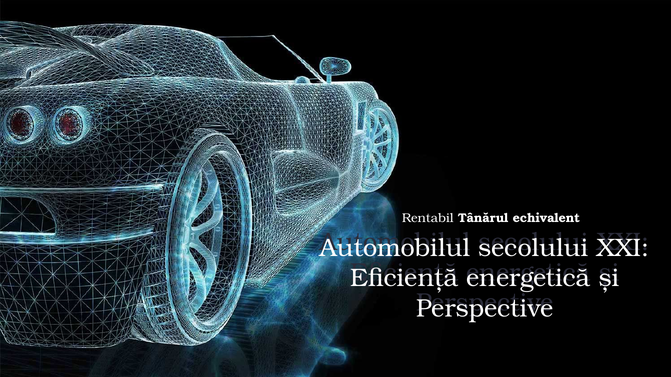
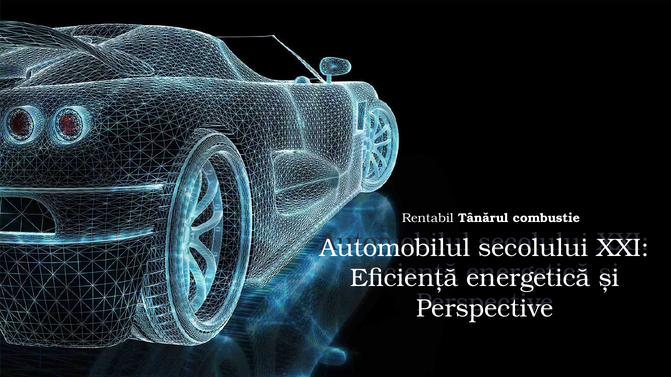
echivalent: echivalent -> combustie (546, 218)
